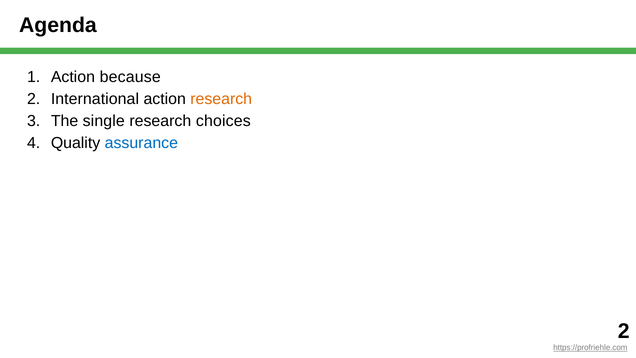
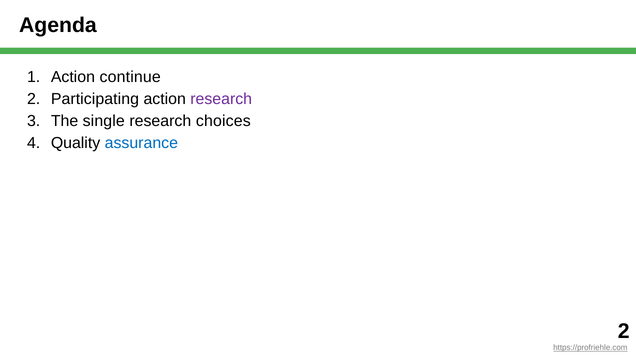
because: because -> continue (130, 77)
International: International -> Participating (95, 99)
research colour: orange -> purple (221, 99)
